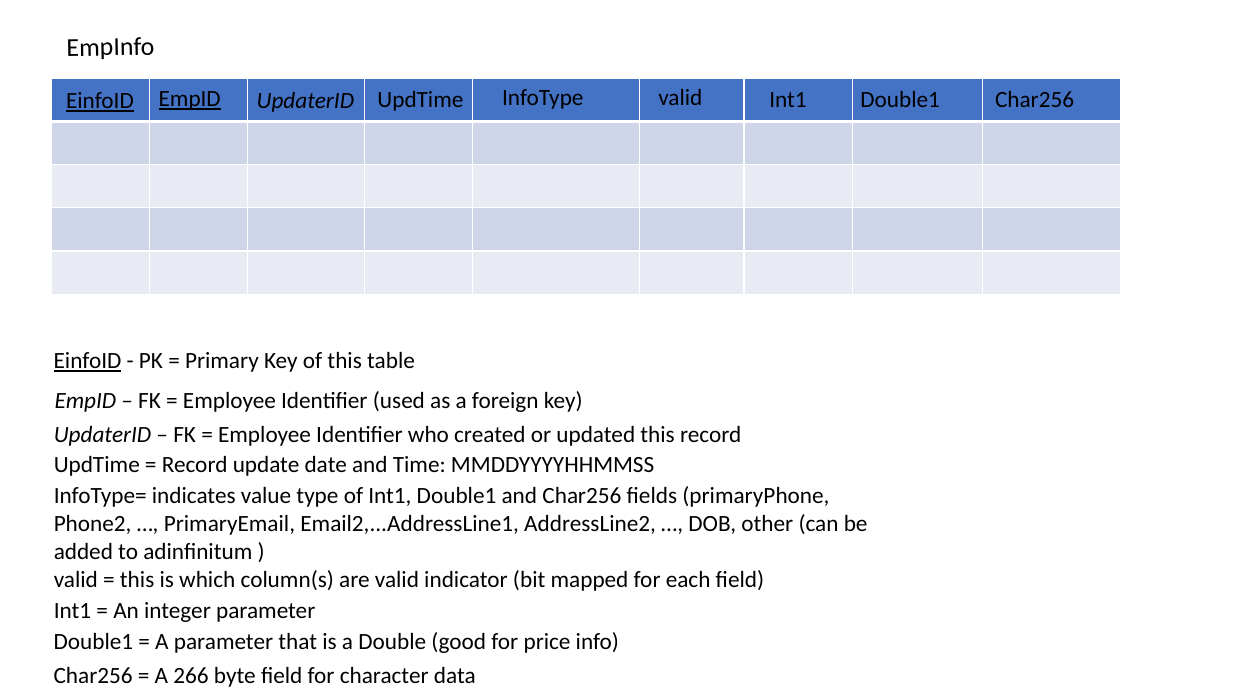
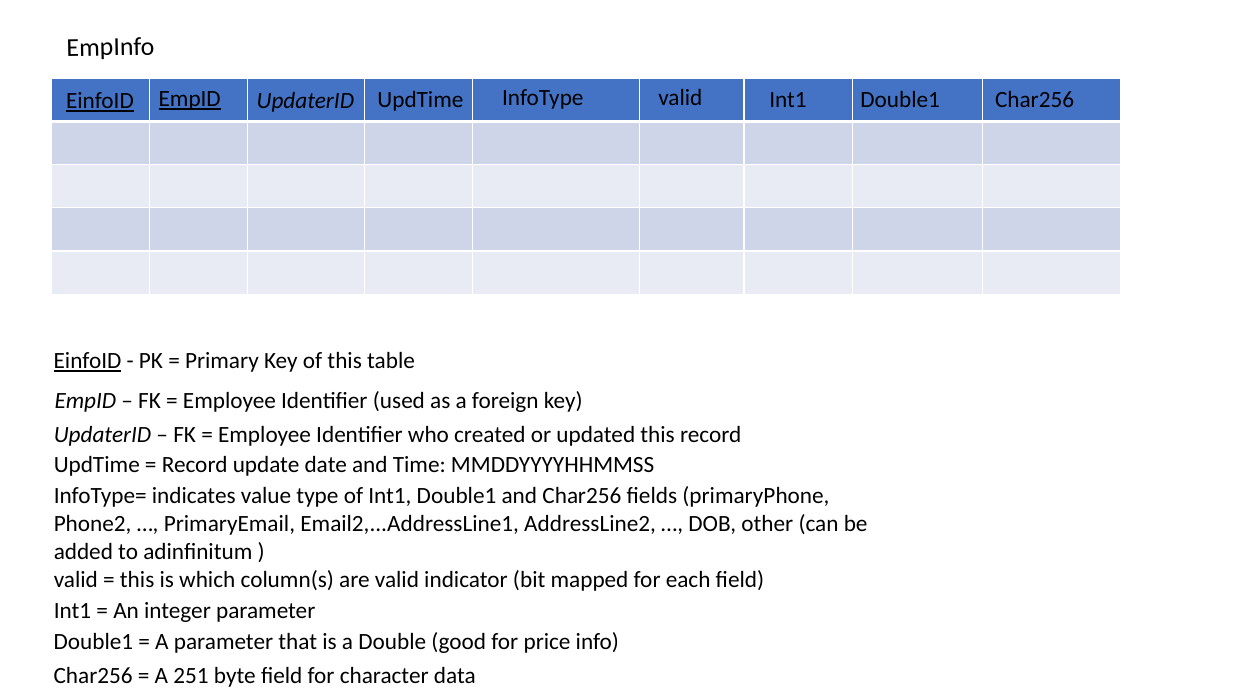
266: 266 -> 251 (191, 675)
